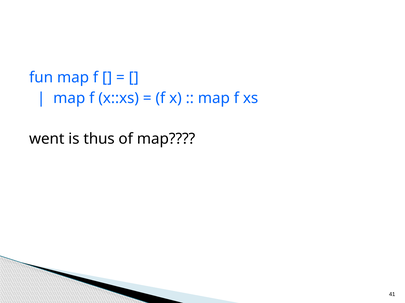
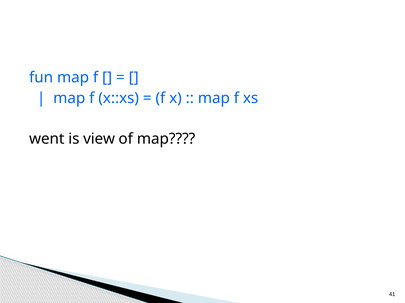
thus: thus -> view (99, 139)
